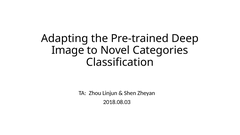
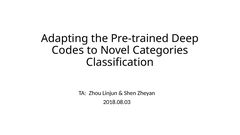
Image: Image -> Codes (68, 50)
